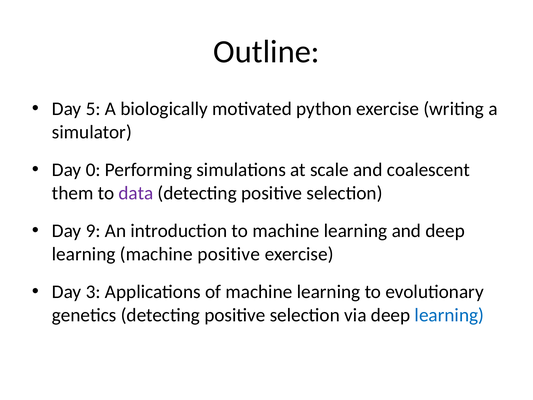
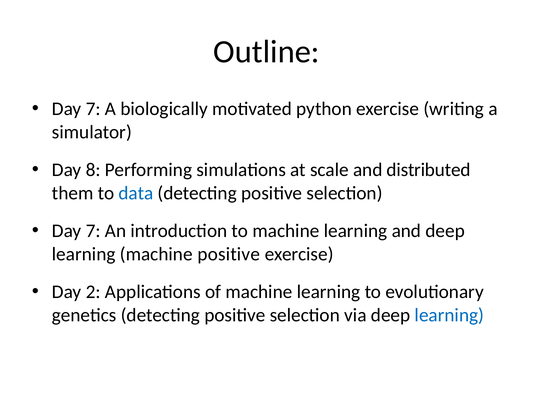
5: 5 -> 7 (93, 109)
0: 0 -> 8 (93, 170)
coalescent: coalescent -> distributed (429, 170)
data colour: purple -> blue (136, 193)
9: 9 -> 7 (93, 231)
3: 3 -> 2 (93, 292)
